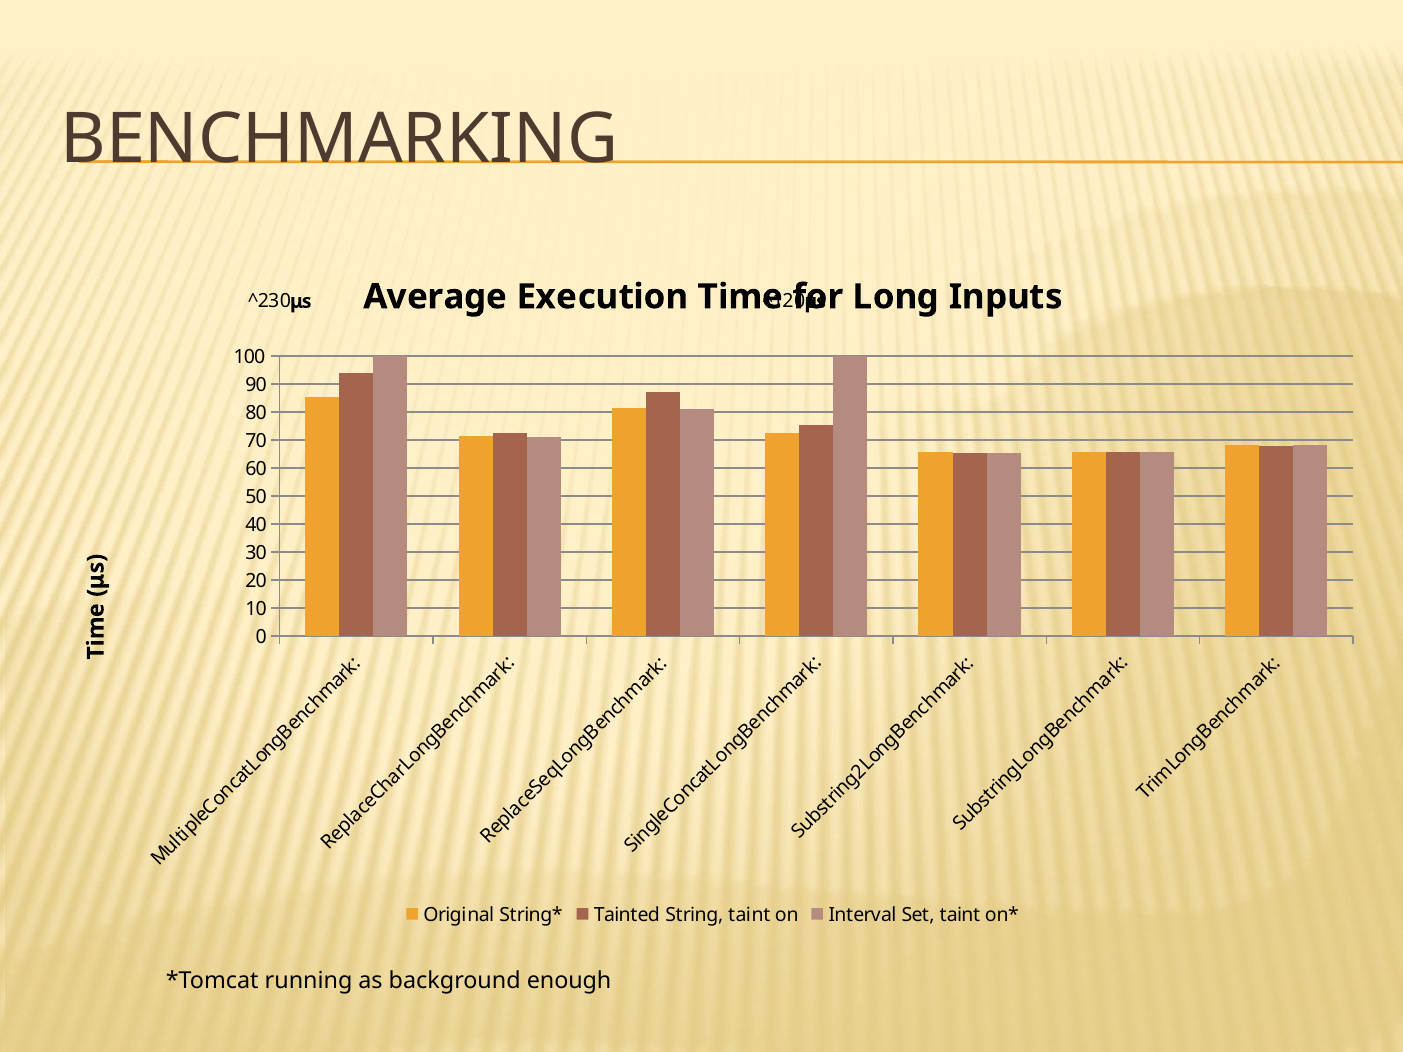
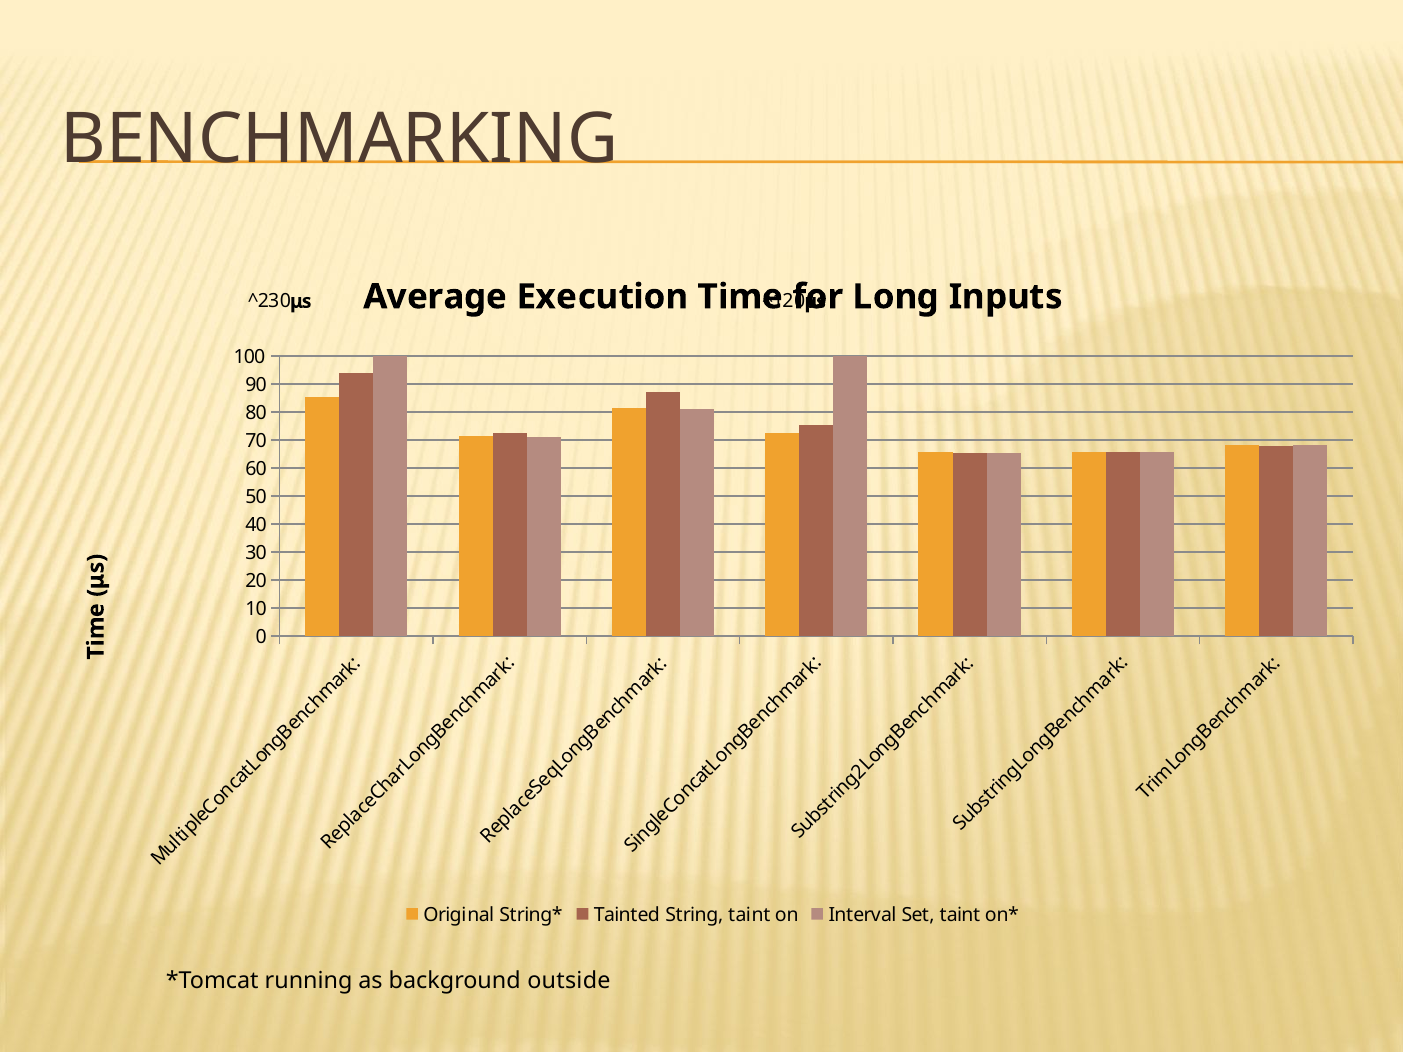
enough: enough -> outside (569, 981)
